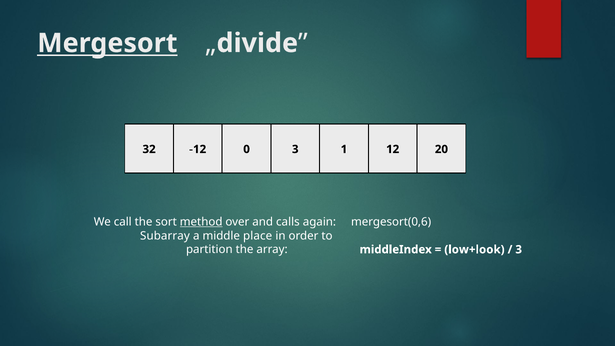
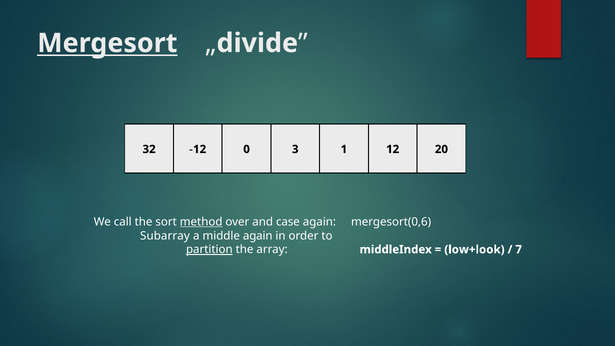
calls: calls -> case (288, 222)
middle place: place -> again (258, 236)
partition underline: none -> present (209, 249)
3: 3 -> 7 (519, 249)
